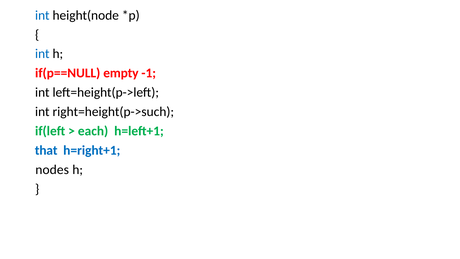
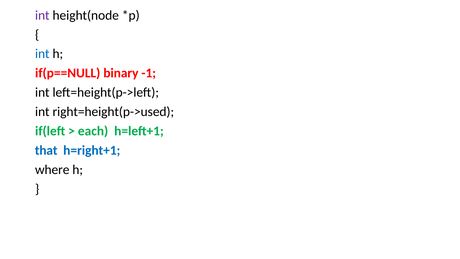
int colour: blue -> purple (42, 15)
empty: empty -> binary (121, 73)
right=height(p->such: right=height(p->such -> right=height(p->used (113, 112)
nodes: nodes -> where (52, 170)
